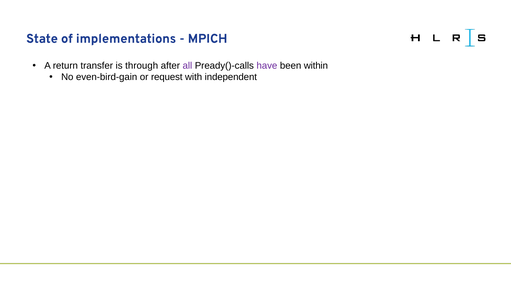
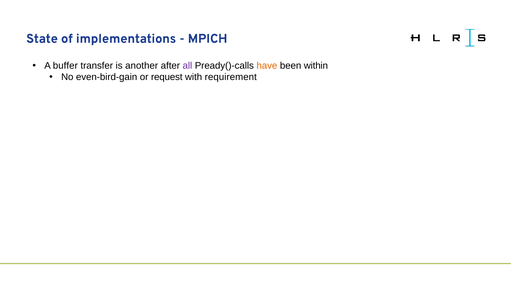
return: return -> buffer (65, 66)
through: through -> another (142, 66)
have colour: purple -> orange (267, 66)
independent: independent -> requirement (231, 77)
